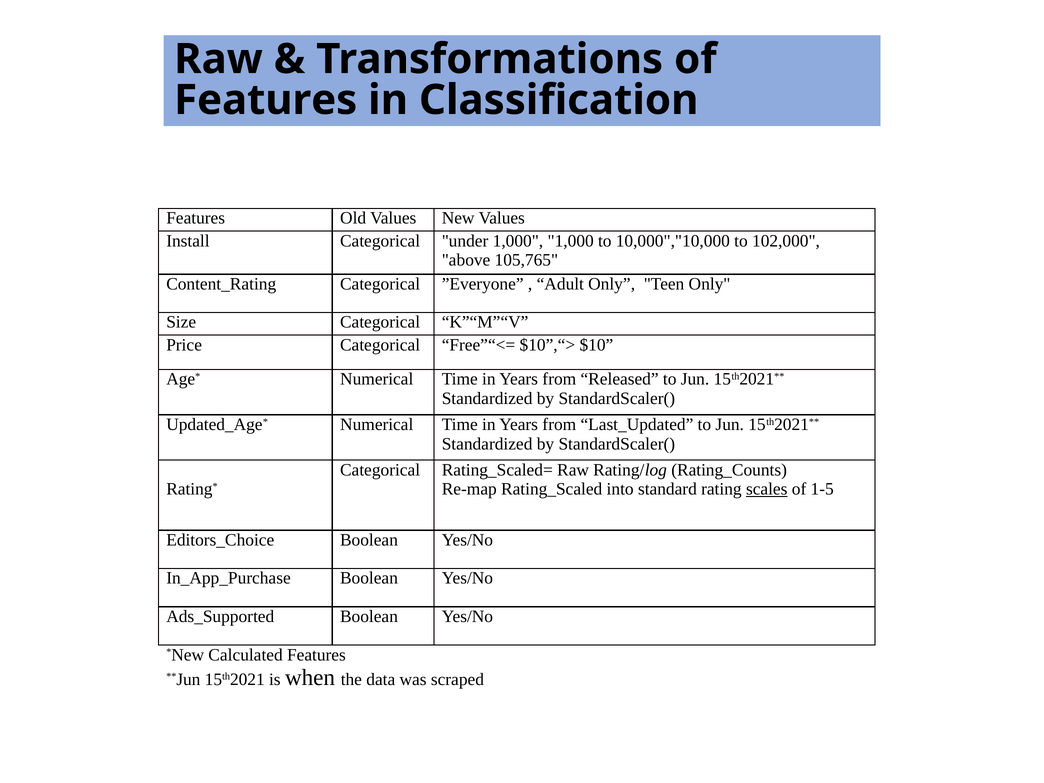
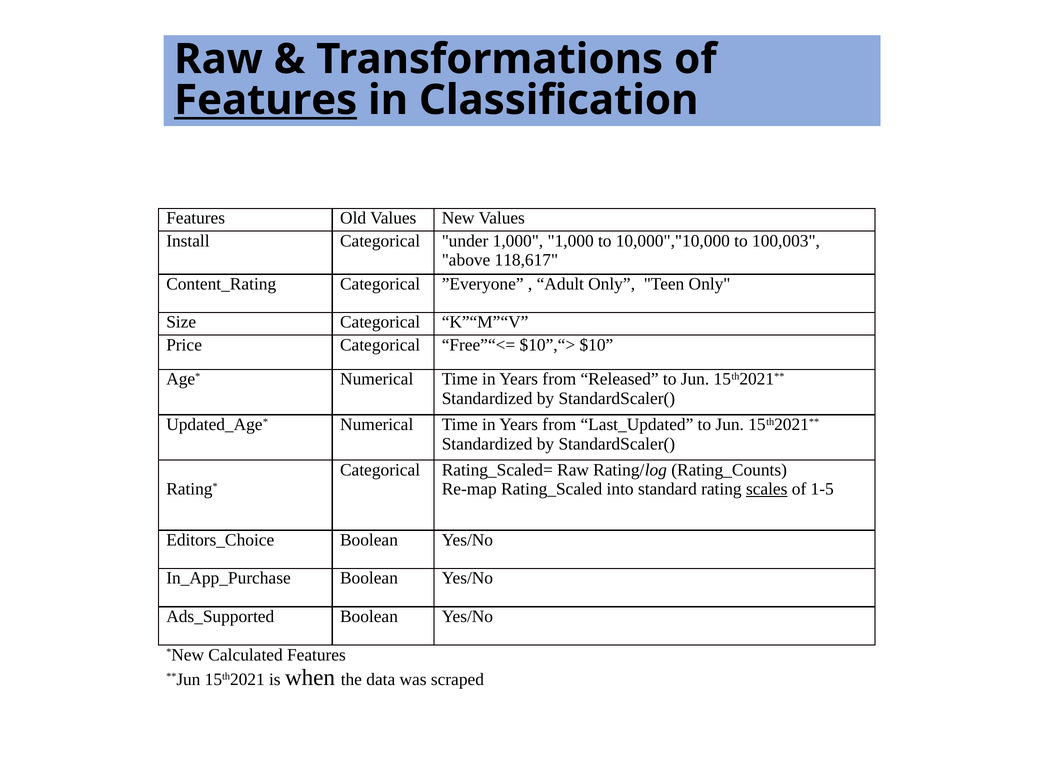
Features underline: none -> present (266, 100)
102,000: 102,000 -> 100,003 (786, 241)
105,765: 105,765 -> 118,617 (526, 260)
